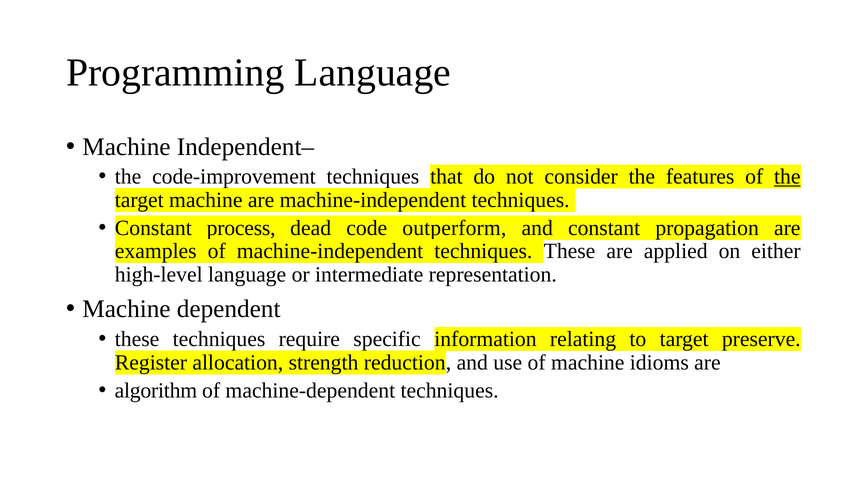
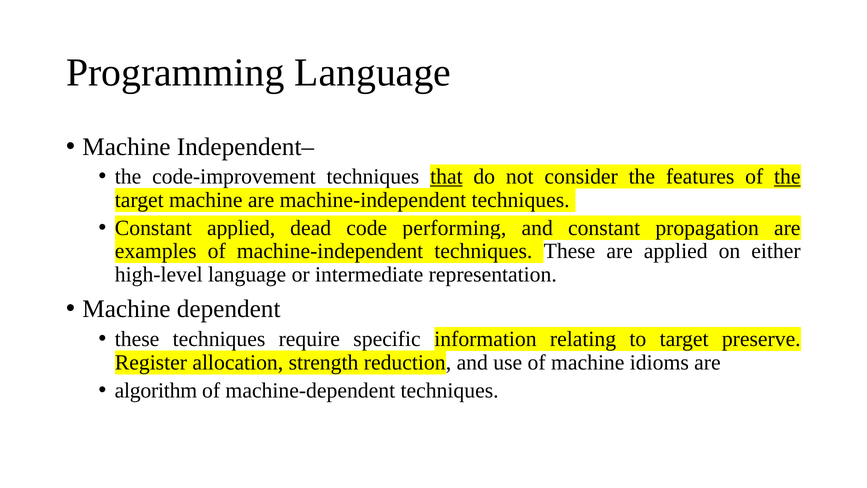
that underline: none -> present (446, 176)
Constant process: process -> applied (241, 228)
outperform: outperform -> performing (454, 228)
